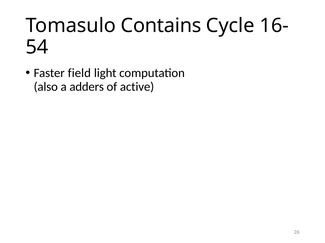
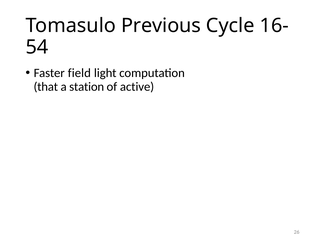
Contains: Contains -> Previous (161, 26)
also: also -> that (46, 87)
adders: adders -> station (87, 87)
